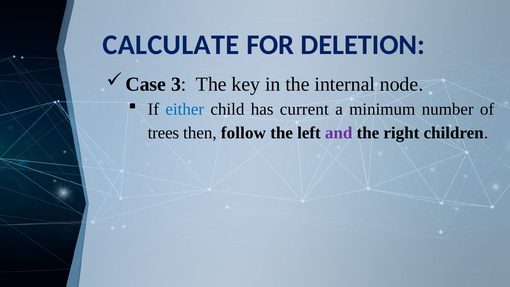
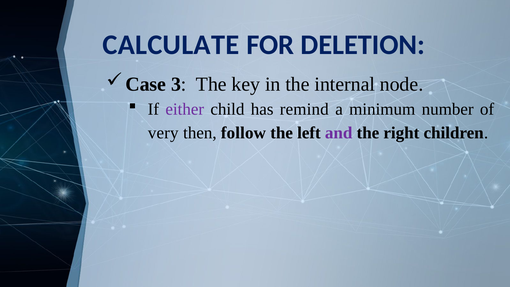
either colour: blue -> purple (185, 109)
current: current -> remind (304, 109)
trees: trees -> very (163, 133)
